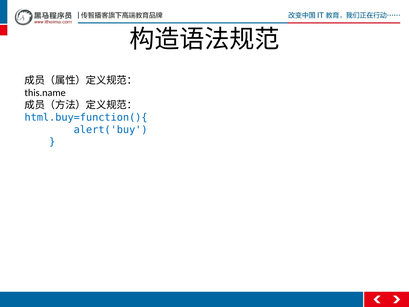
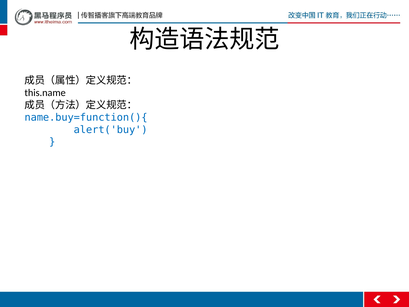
html.buy=function(){: html.buy=function(){ -> name.buy=function(){ (86, 117)
